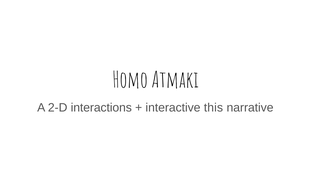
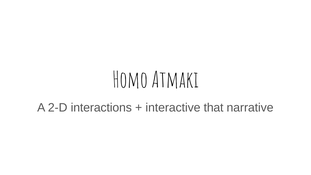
this: this -> that (214, 108)
